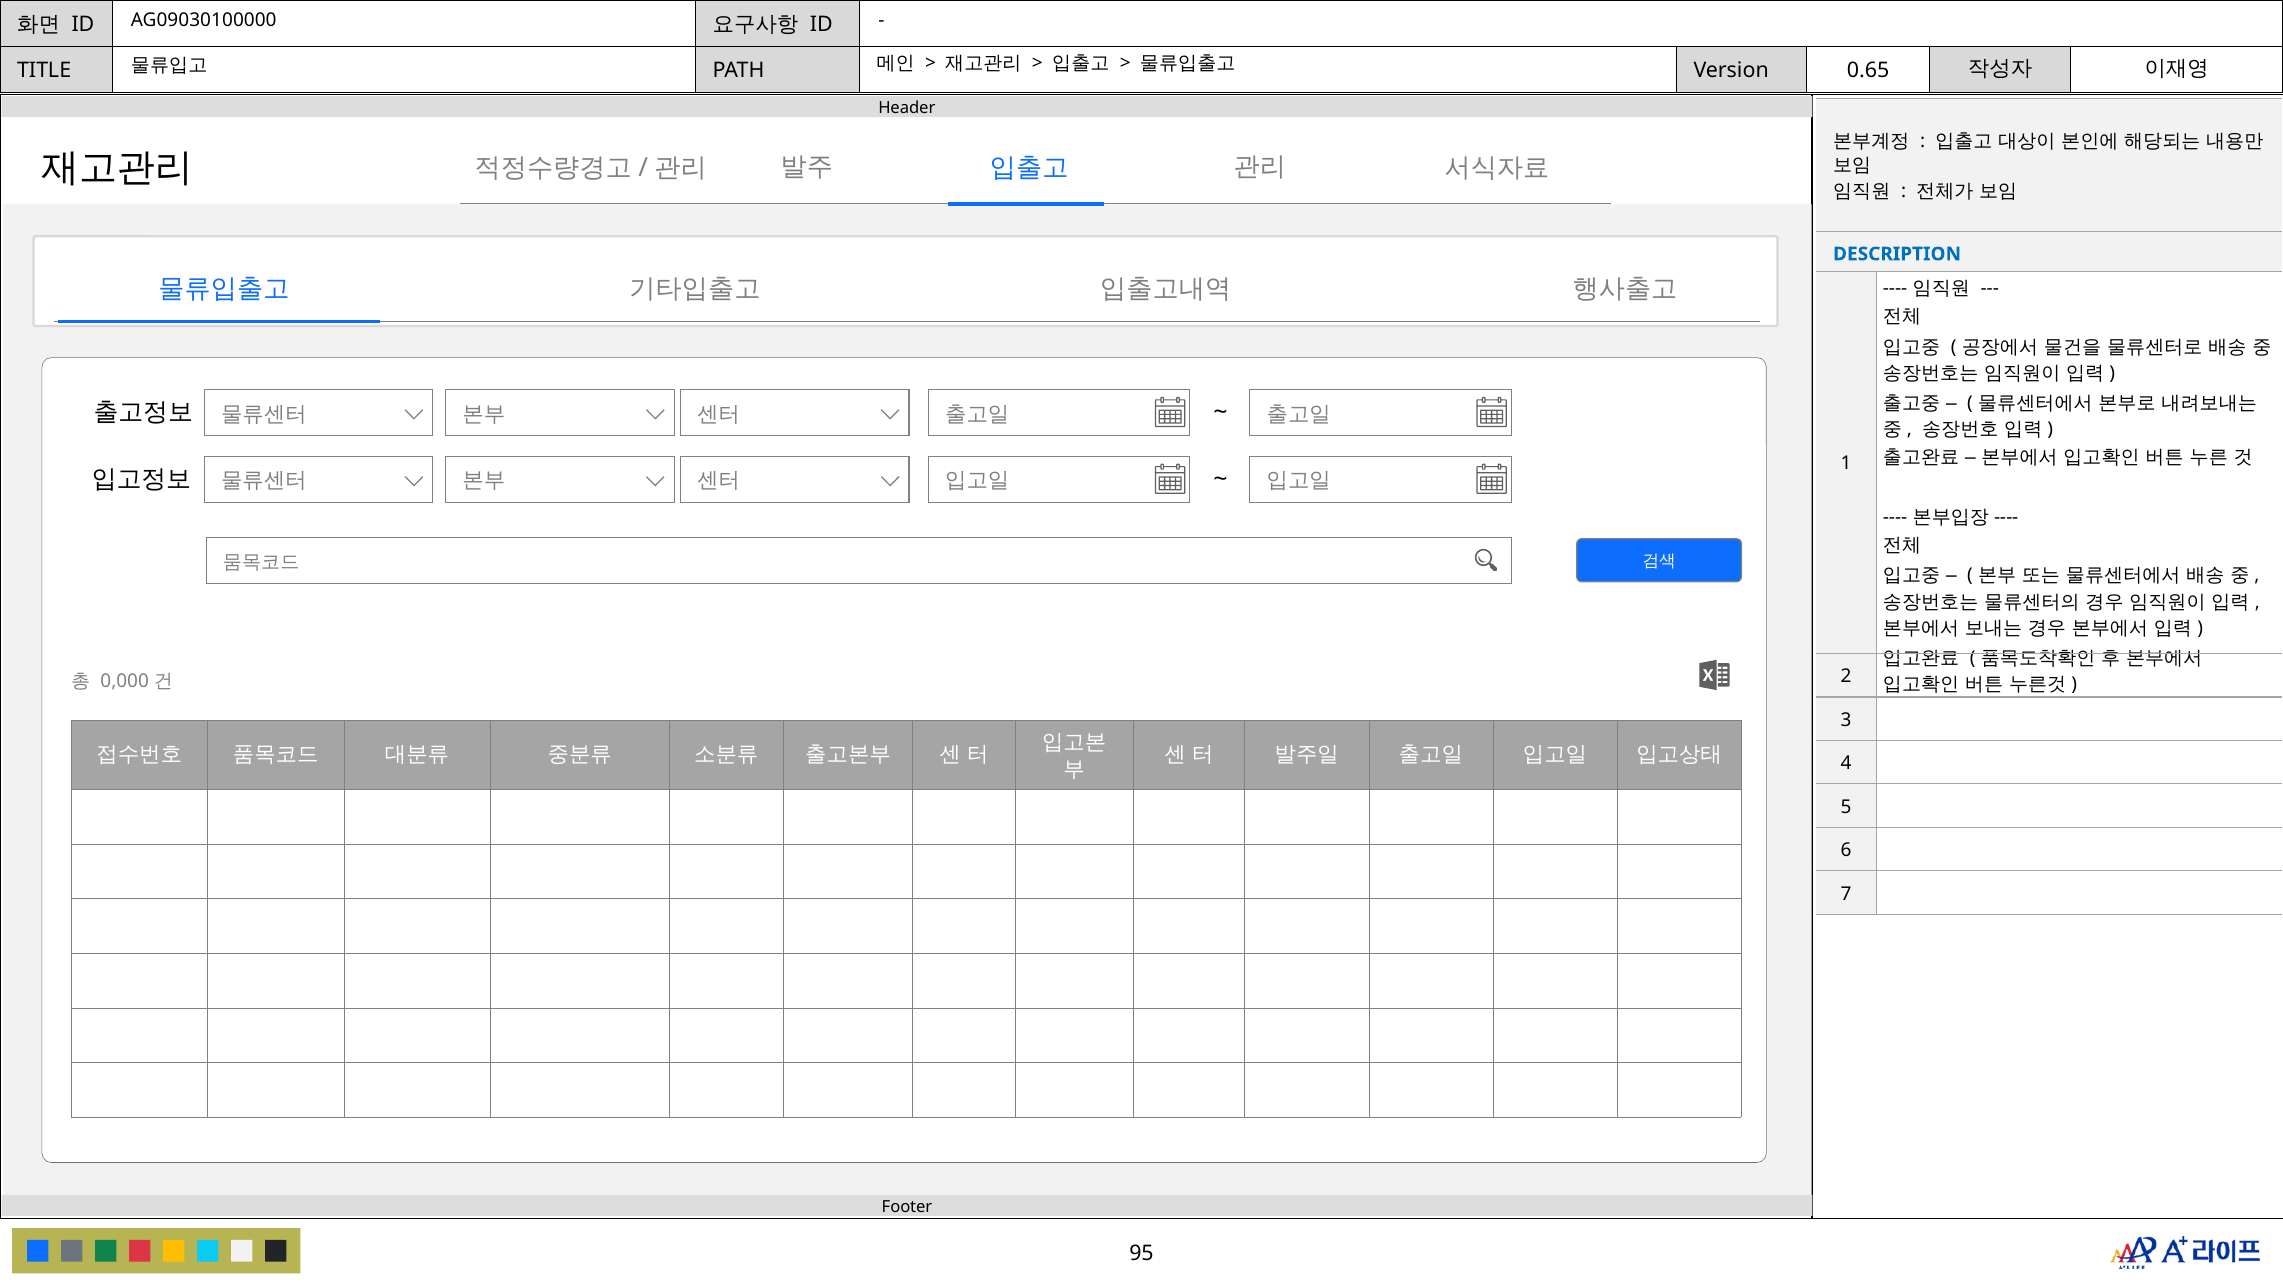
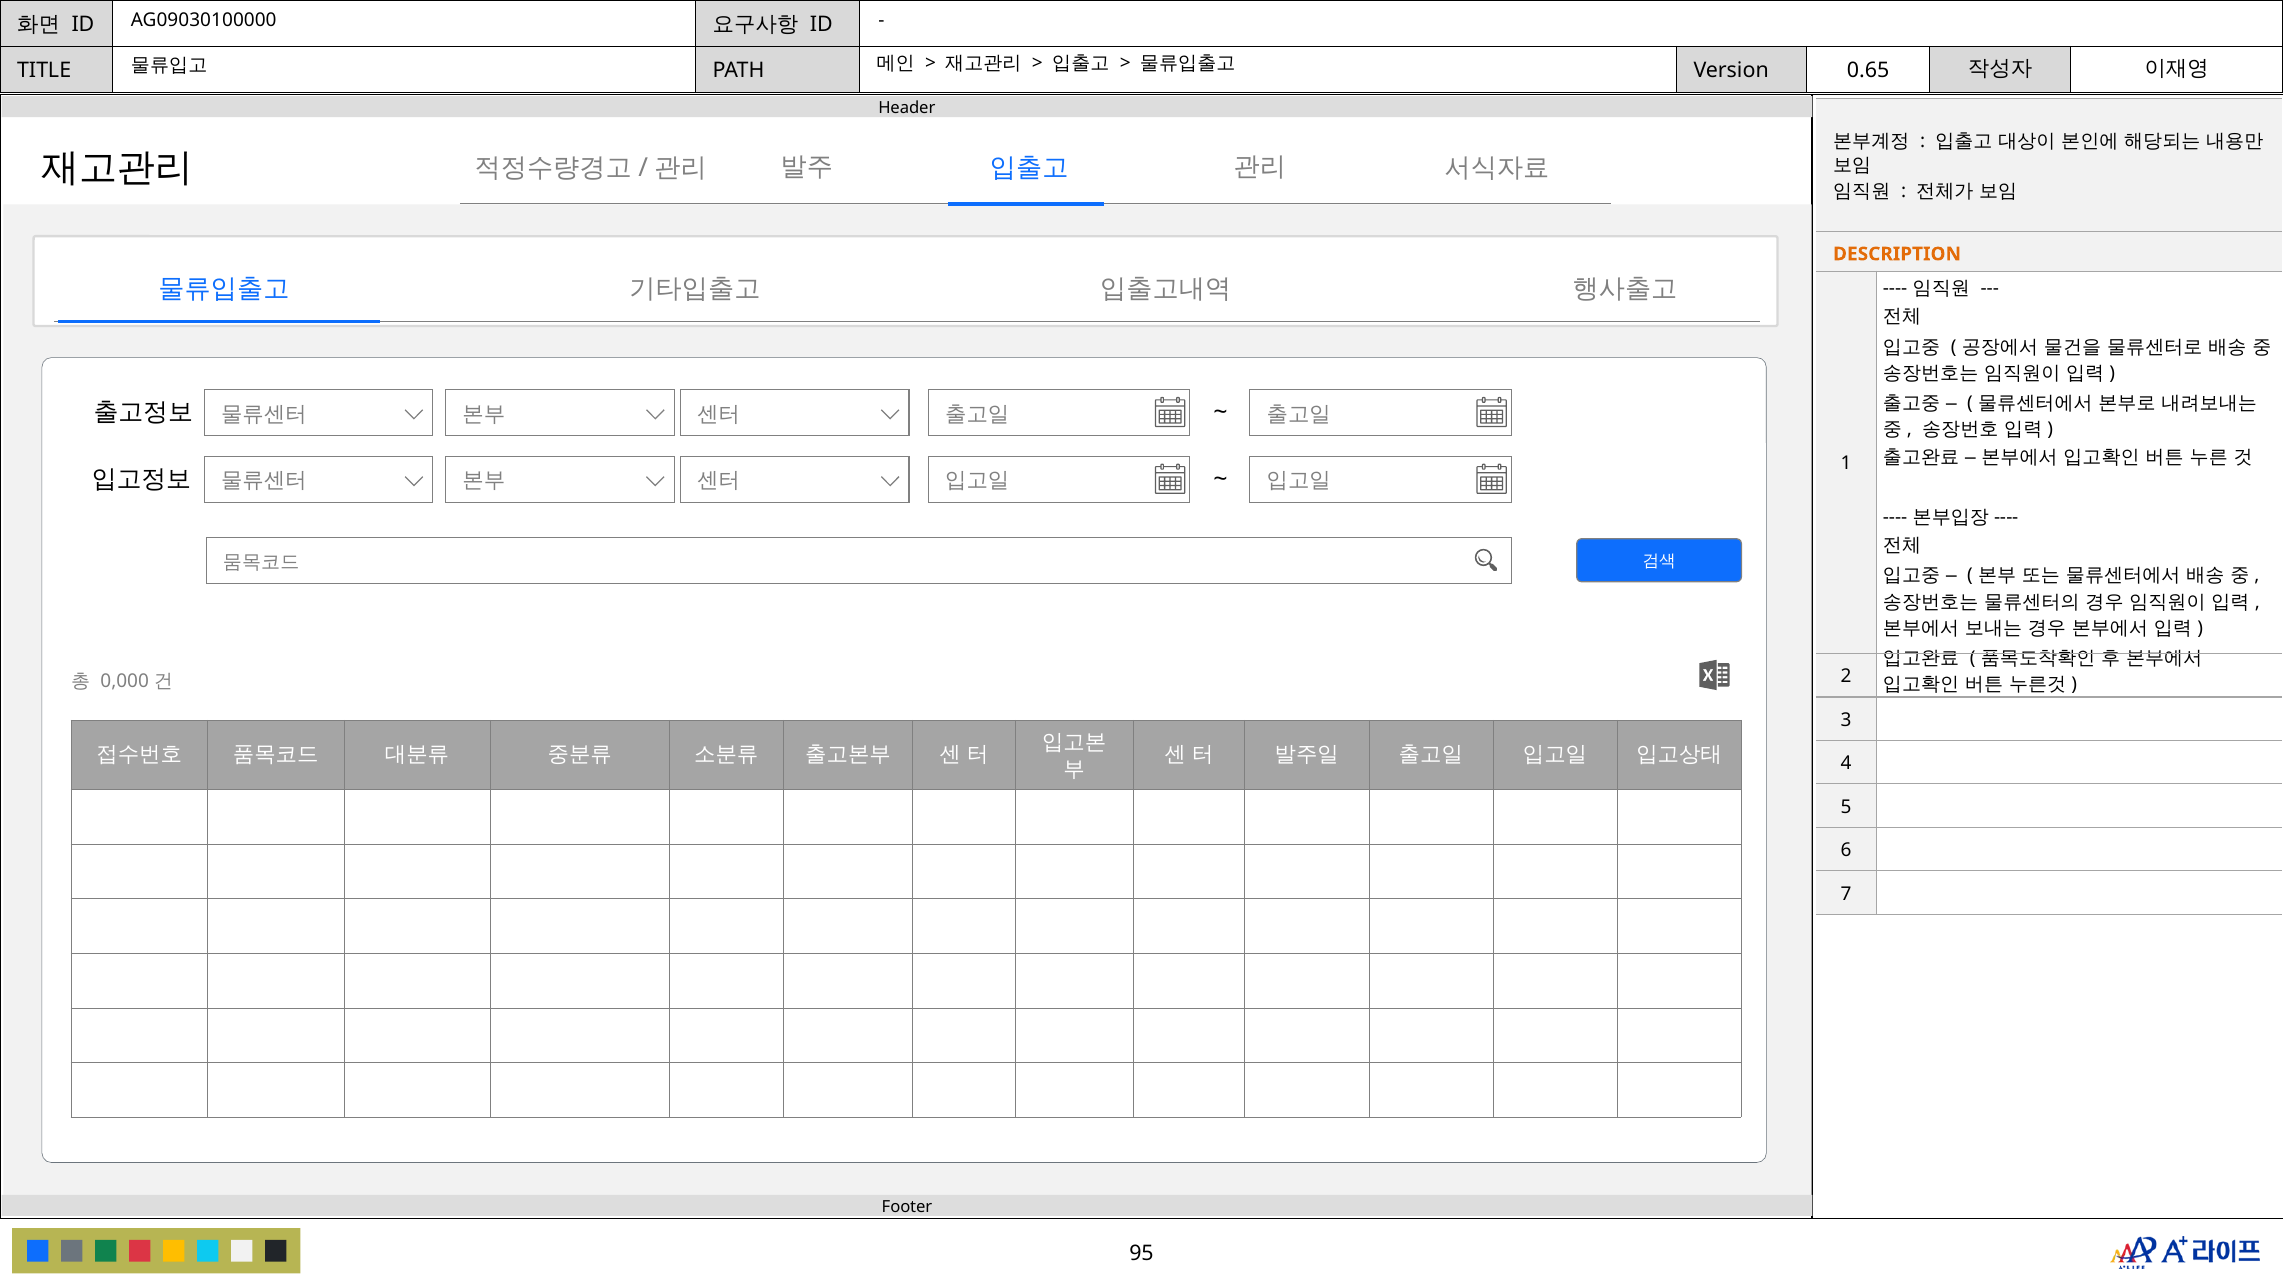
DESCRIPTION colour: blue -> orange (1897, 254)
